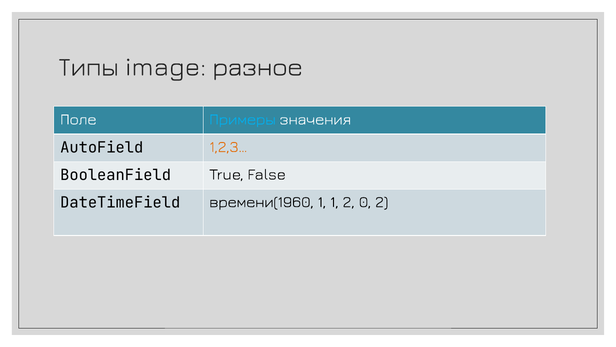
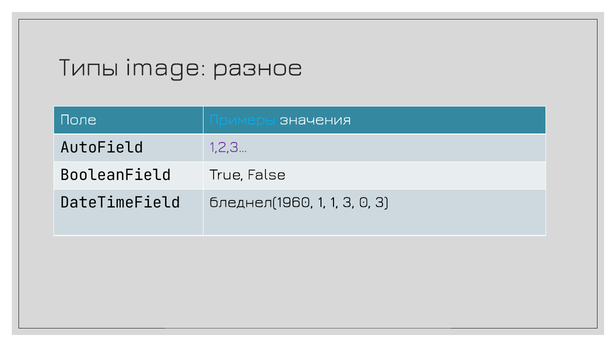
1,2,3… colour: orange -> purple (228, 147)
времени(1960: времени(1960 -> бледнел(1960 (261, 202)
1 2: 2 -> 3 (349, 202)
0 2: 2 -> 3 (382, 202)
